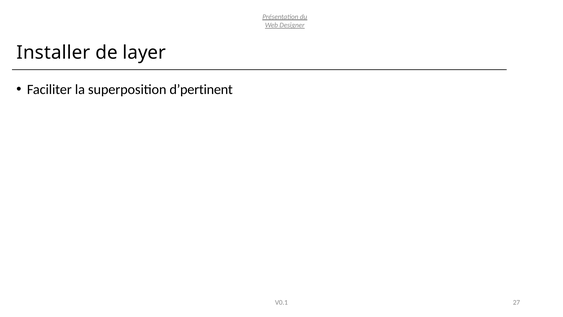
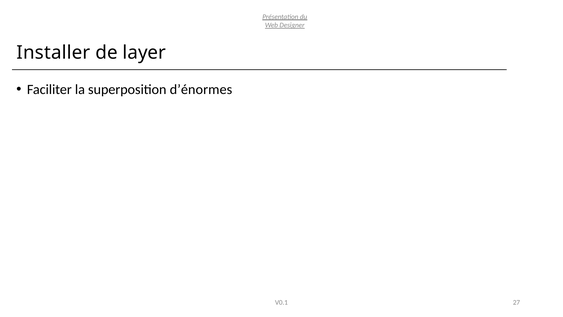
d’pertinent: d’pertinent -> d’énormes (201, 89)
